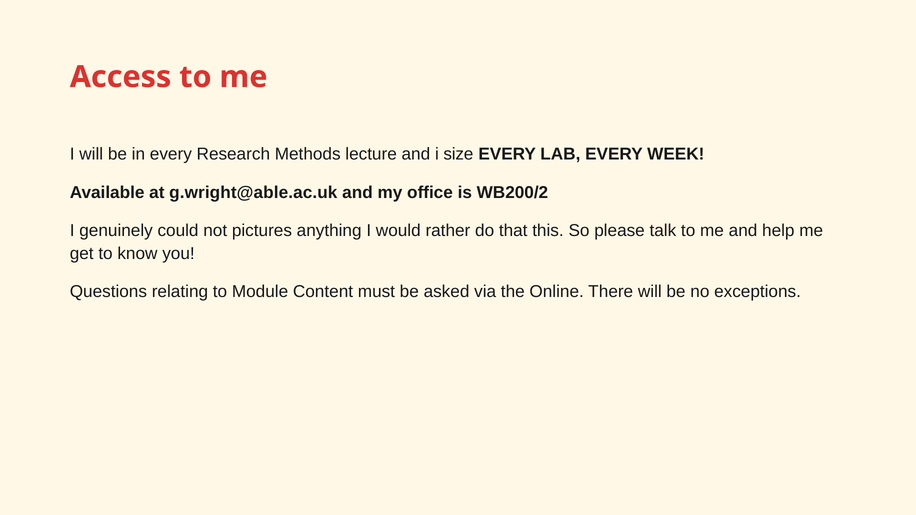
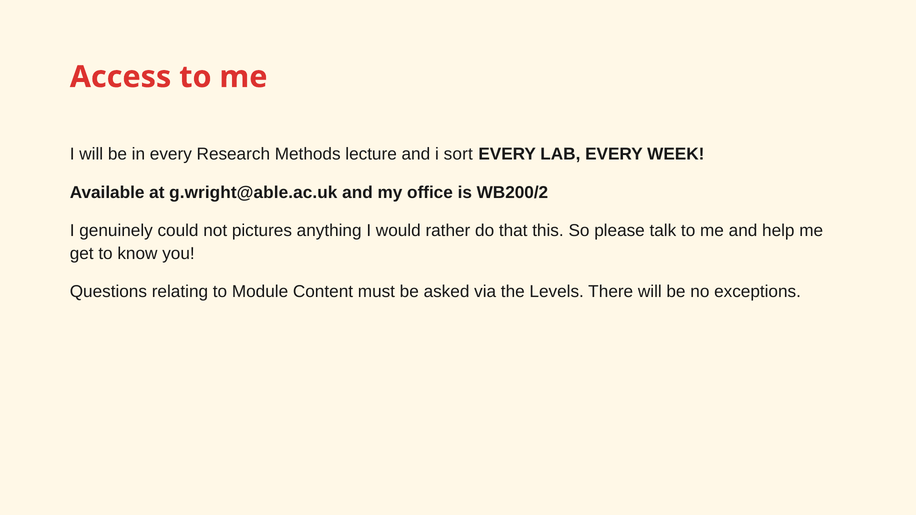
size: size -> sort (458, 154)
Online: Online -> Levels (557, 292)
